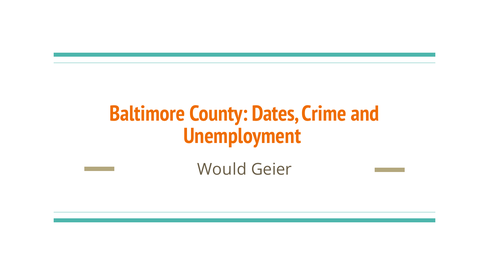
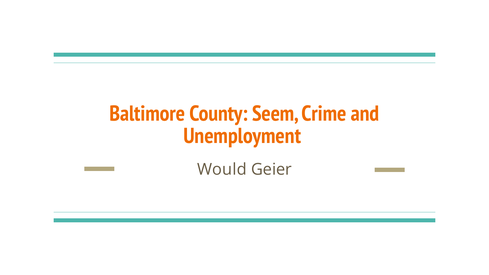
Dates: Dates -> Seem (275, 114)
